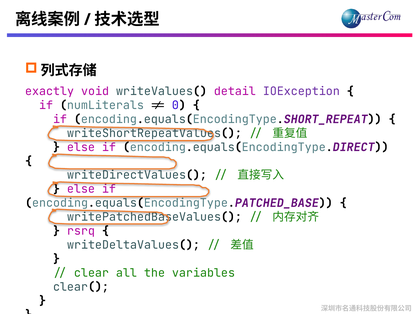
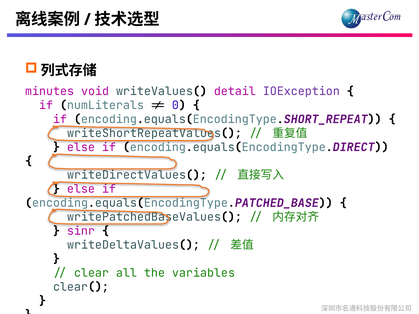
exactly: exactly -> minutes (50, 91)
rsrq: rsrq -> sinr (81, 231)
